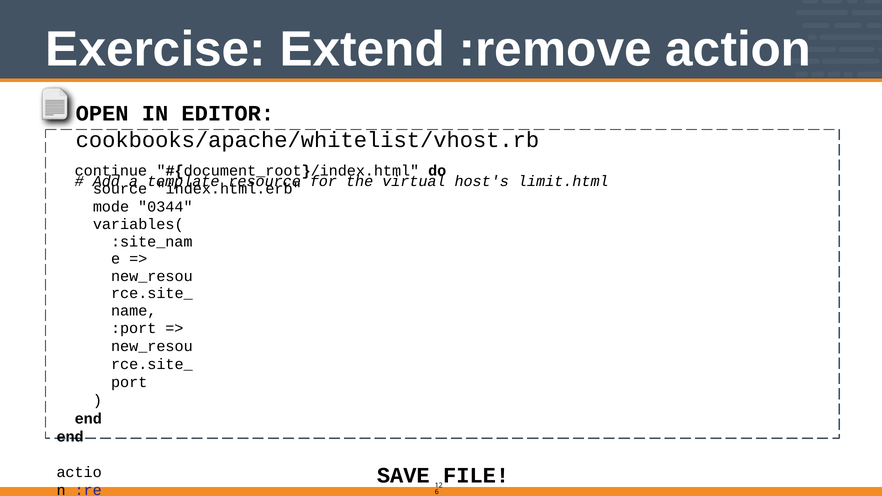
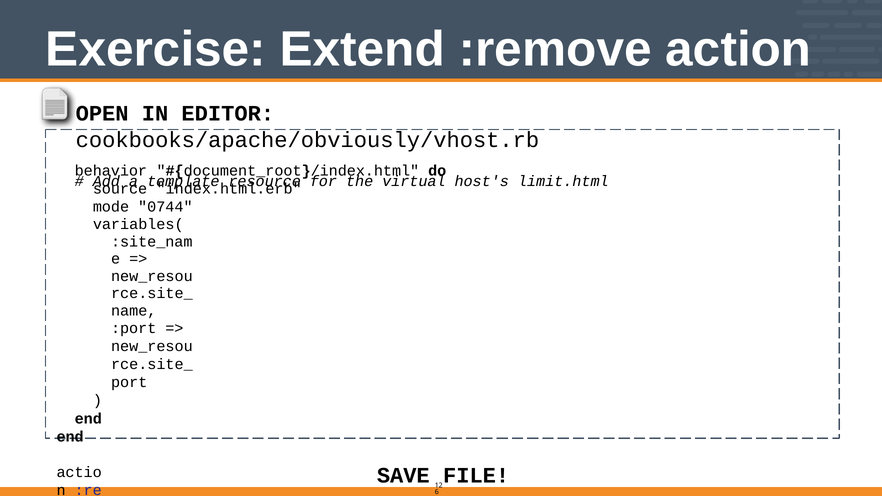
cookbooks/apache/whitelist/vhost.rb: cookbooks/apache/whitelist/vhost.rb -> cookbooks/apache/obviously/vhost.rb (307, 140)
continue: continue -> behavior (111, 171)
0344: 0344 -> 0744 (165, 207)
